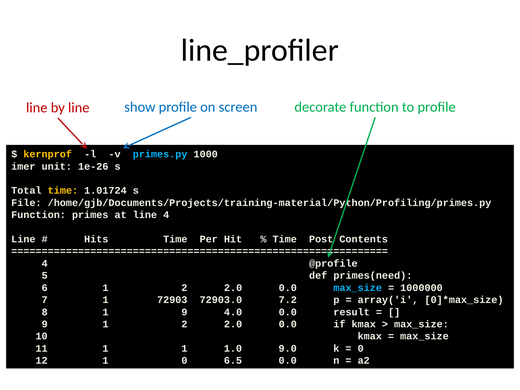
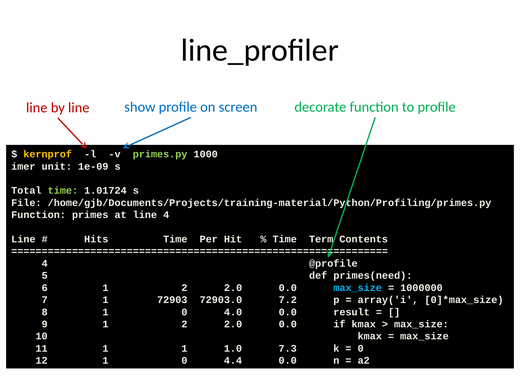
primes.py colour: light blue -> light green (160, 154)
1e-26: 1e-26 -> 1e-09 (93, 166)
time colour: yellow -> light green (63, 191)
Post: Post -> Term (321, 239)
8 1 9: 9 -> 0 (184, 312)
9.0: 9.0 -> 7.3 (288, 348)
6.5: 6.5 -> 4.4 (233, 361)
